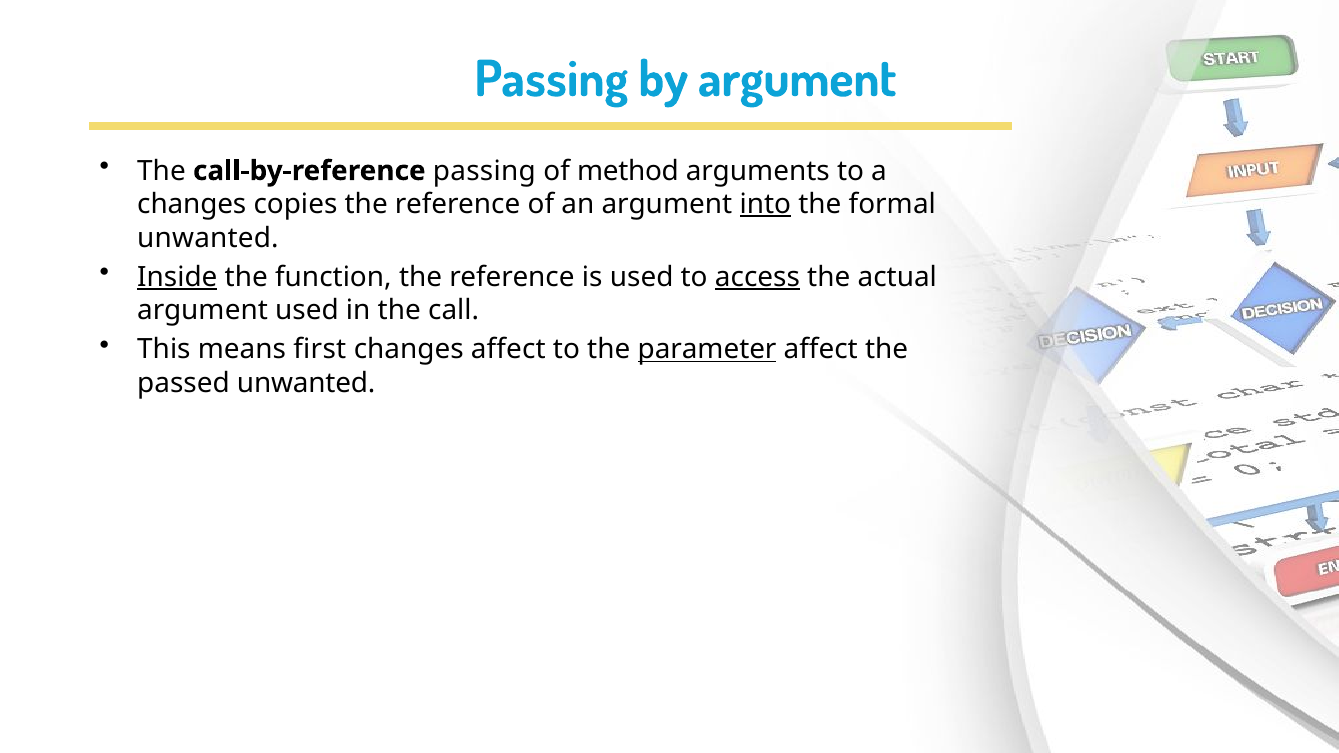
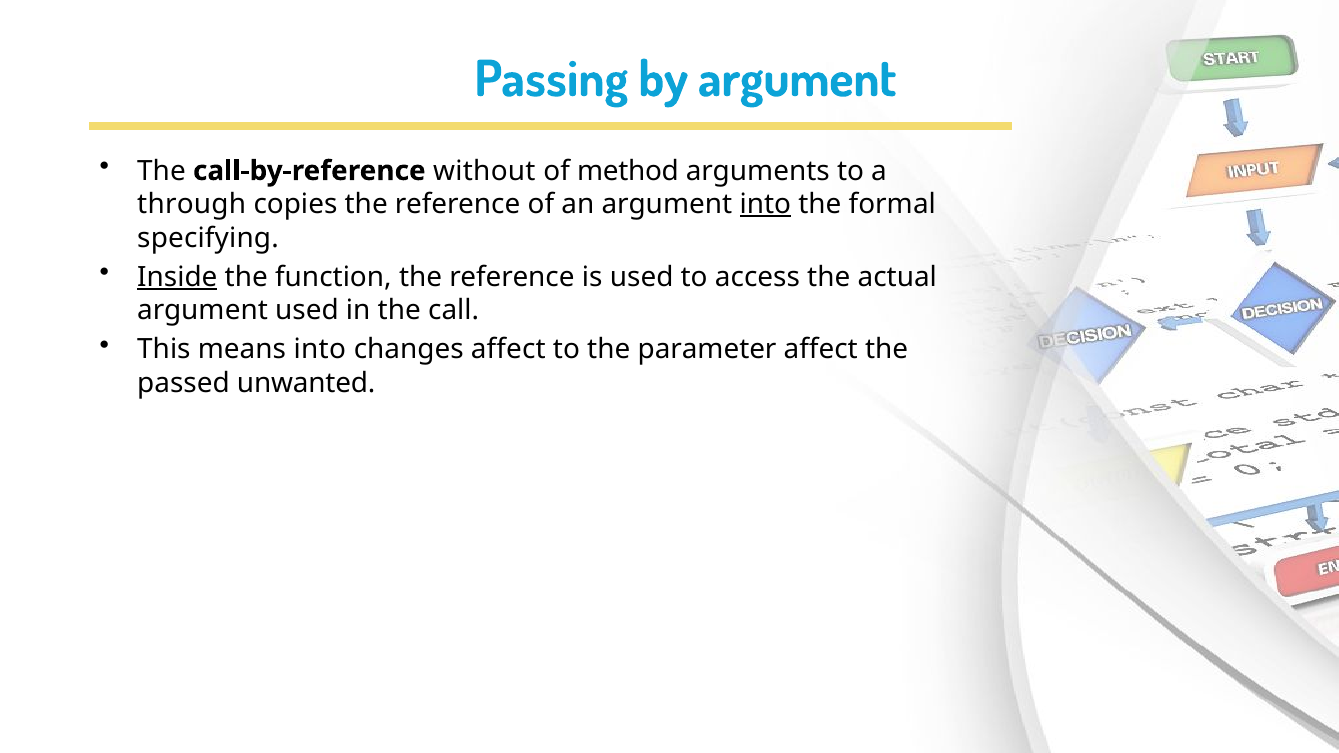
call-by-reference passing: passing -> without (484, 171)
changes: changes -> through (192, 204)
unwanted: unwanted -> specifying (208, 238)
access underline: present -> none (757, 277)
means first: first -> into (320, 349)
parameter underline: present -> none (707, 349)
